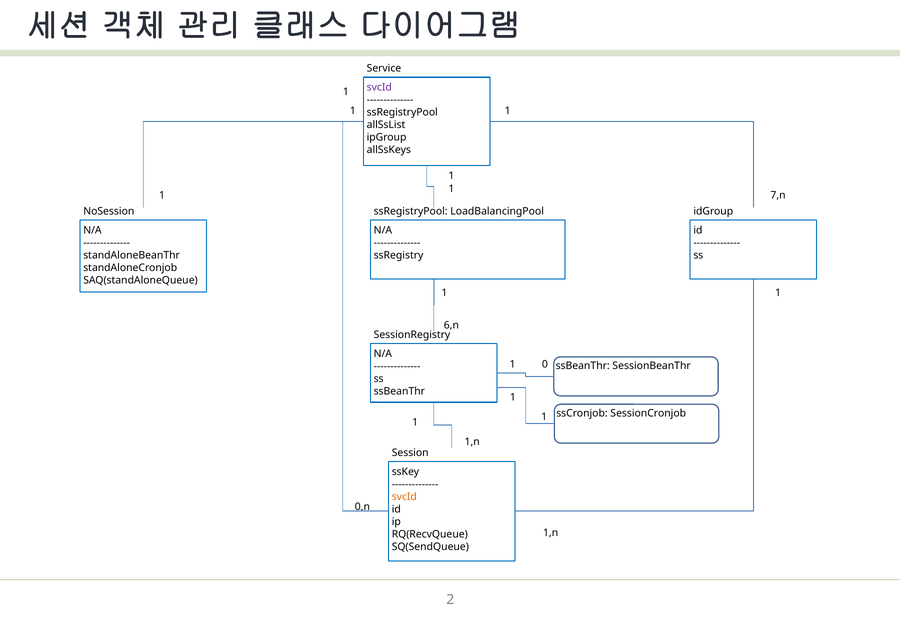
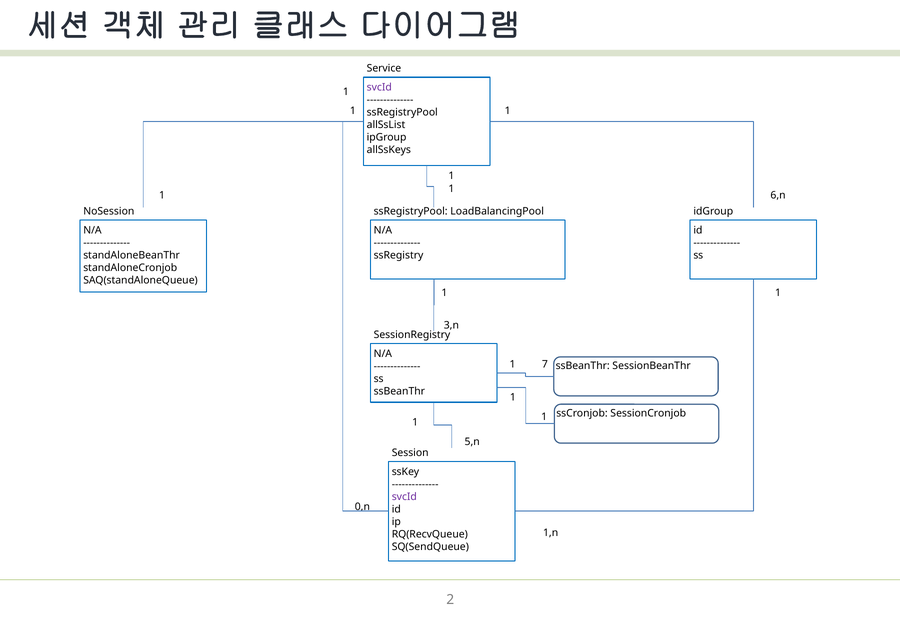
7,n: 7,n -> 6,n (778, 195)
6,n: 6,n -> 3,n (451, 325)
0: 0 -> 7 (545, 364)
1,n: 1,n -> 5,n (472, 442)
svcId colour: orange -> purple (404, 497)
